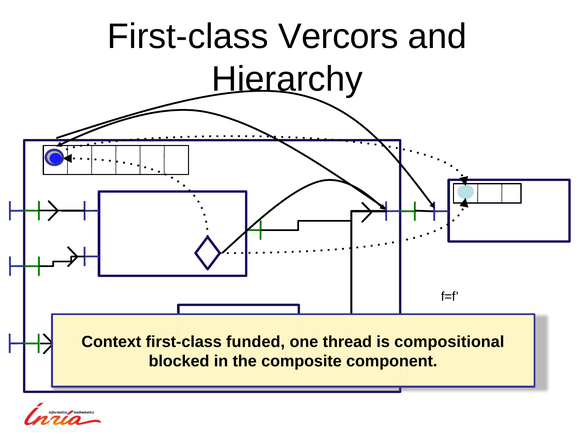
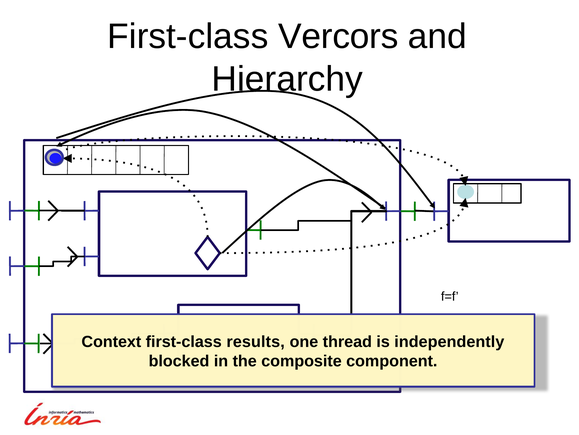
funded: funded -> results (256, 341)
compositional: compositional -> independently (449, 341)
